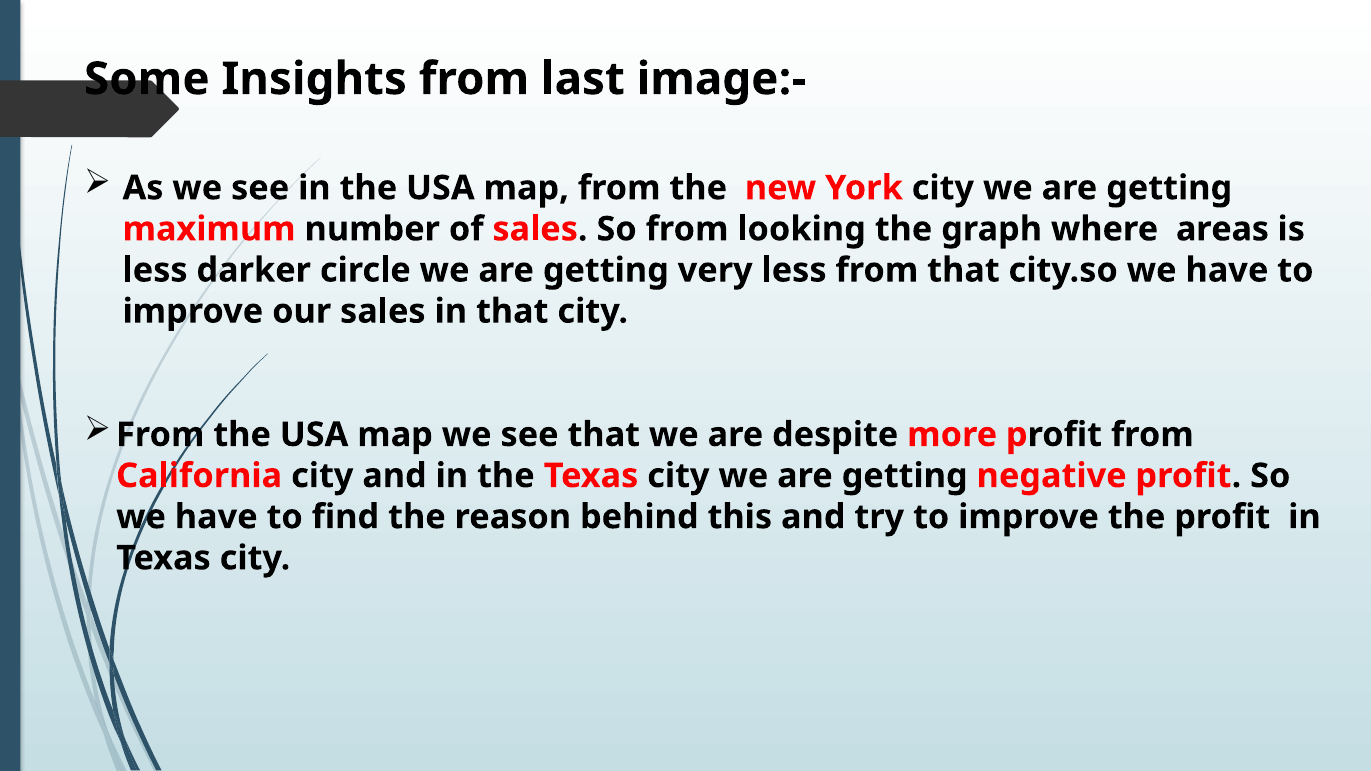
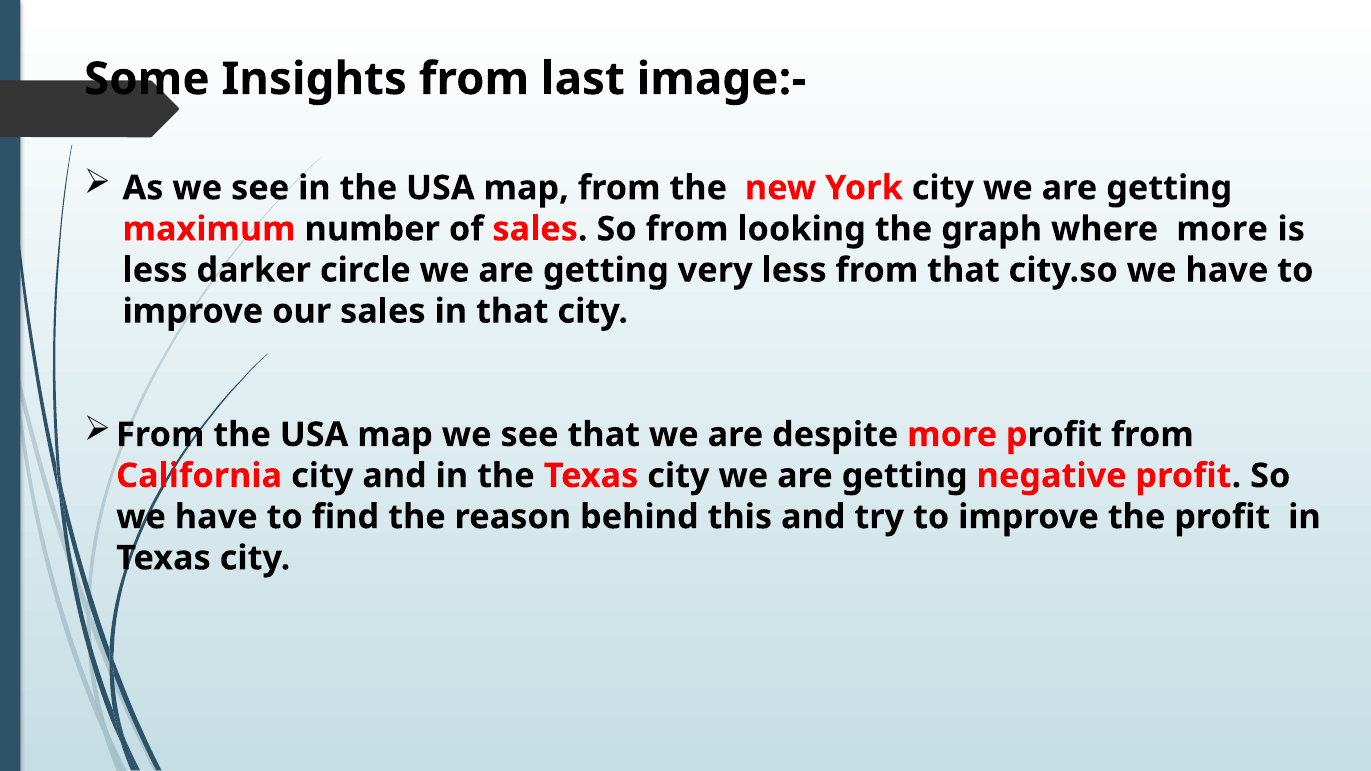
where areas: areas -> more (1222, 229)
